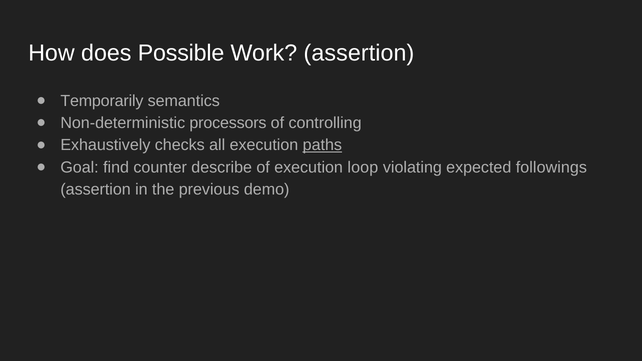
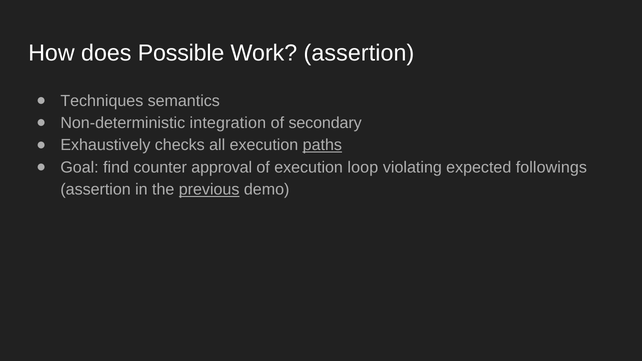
Temporarily: Temporarily -> Techniques (102, 101)
processors: processors -> integration (228, 123)
controlling: controlling -> secondary (325, 123)
describe: describe -> approval (222, 167)
previous underline: none -> present (209, 190)
